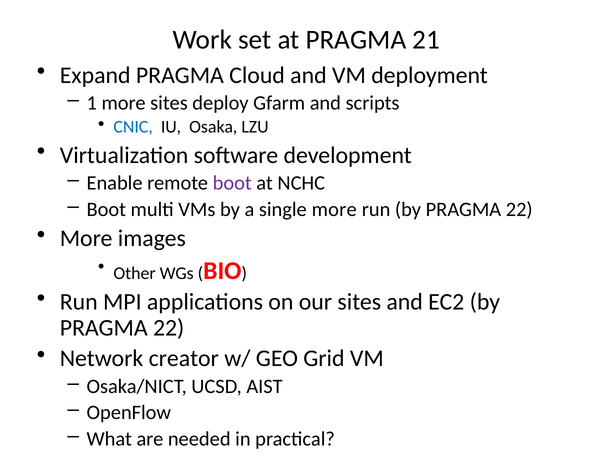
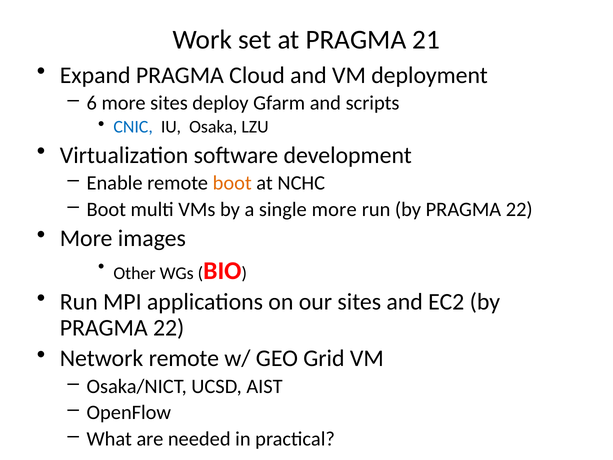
1: 1 -> 6 (92, 103)
boot colour: purple -> orange (232, 183)
Network creator: creator -> remote (184, 358)
